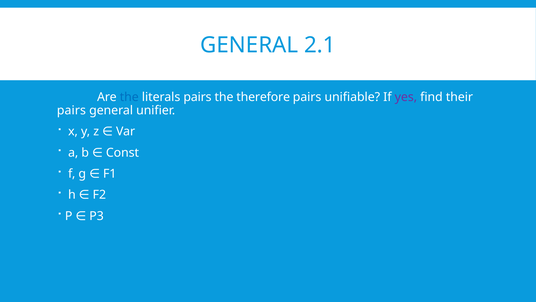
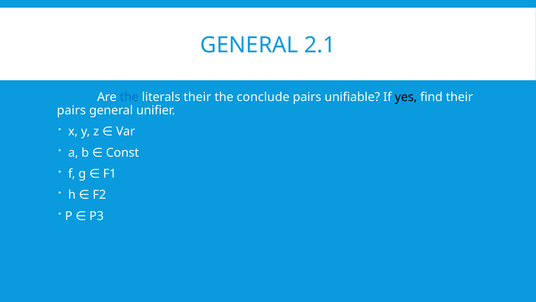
literals pairs: pairs -> their (197, 97)
therefore: therefore -> conclude (263, 97)
yes colour: purple -> black (406, 97)
